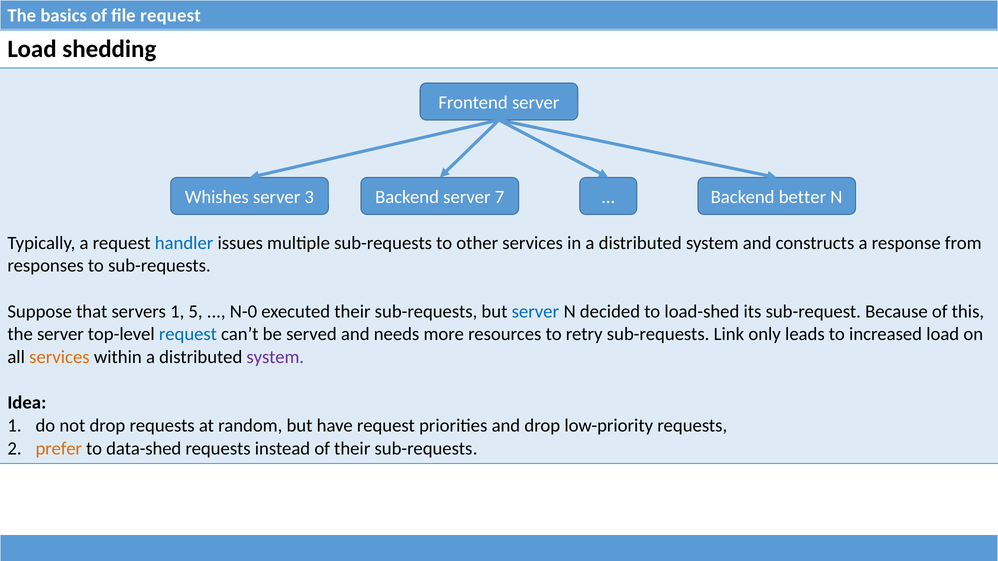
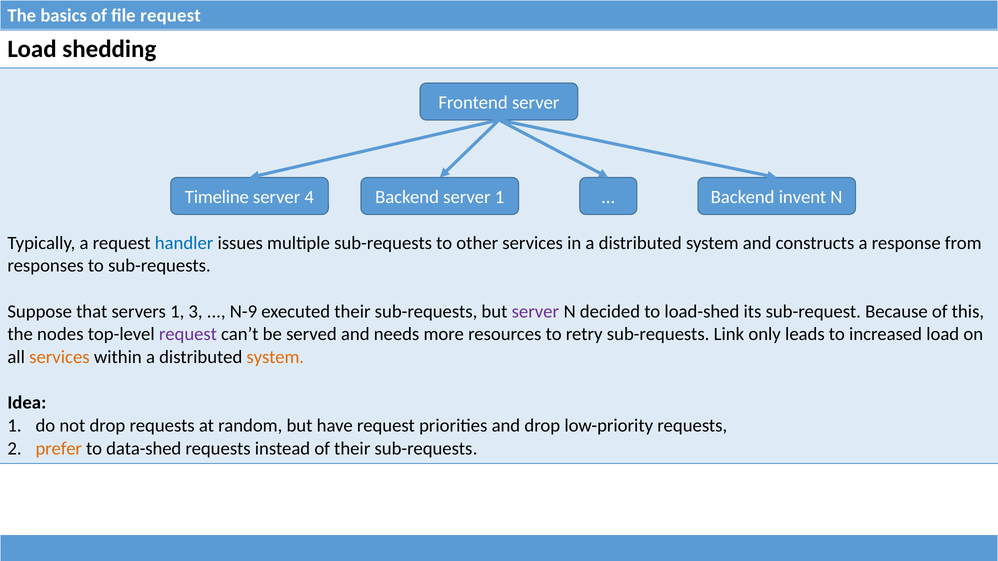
Whishes: Whishes -> Timeline (217, 197)
3: 3 -> 4 (309, 197)
server 7: 7 -> 1 (500, 197)
better: better -> invent (803, 197)
5: 5 -> 3 (196, 312)
N-0: N-0 -> N-9 (243, 312)
server colour: blue -> purple (535, 312)
the server: server -> nodes (60, 335)
request colour: blue -> purple (188, 335)
system colour: purple -> orange (275, 357)
